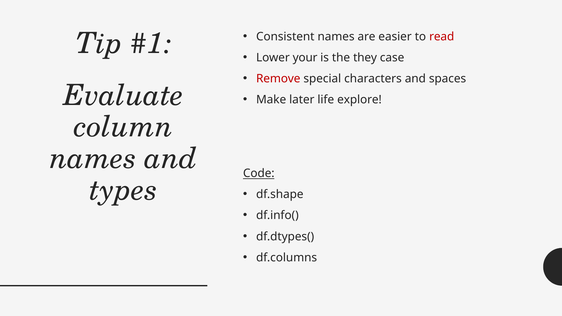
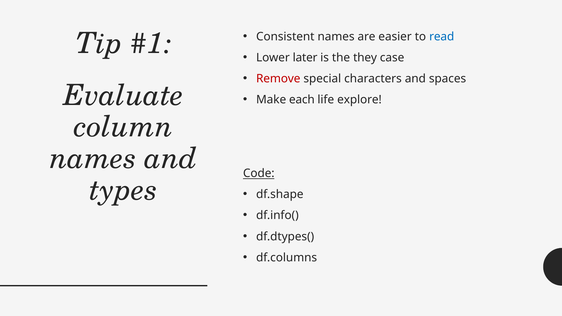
read colour: red -> blue (442, 37)
your: your -> later (305, 58)
later: later -> each (302, 100)
